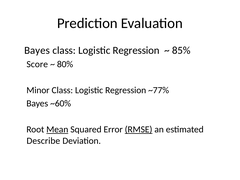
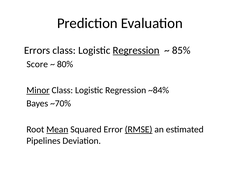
Bayes: Bayes -> Errors (37, 50)
Regression underline: none -> present (136, 50)
Minor underline: none -> present (38, 90)
~77%: ~77% -> ~84% (159, 90)
~60%: ~60% -> ~70% (61, 103)
Describe: Describe -> Pipelines (43, 141)
